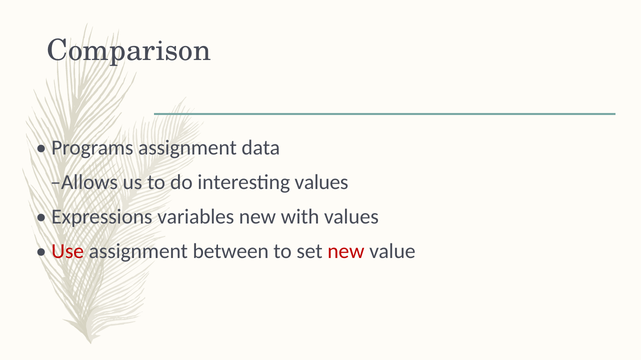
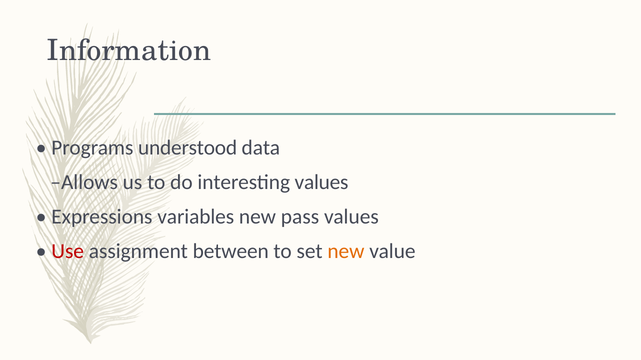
Comparison: Comparison -> Information (129, 51)
Programs assignment: assignment -> understood (188, 148)
with: with -> pass (300, 217)
new colour: red -> orange (346, 252)
